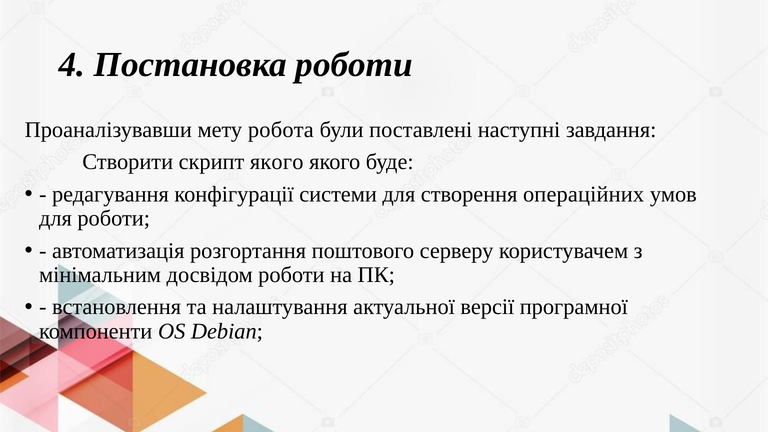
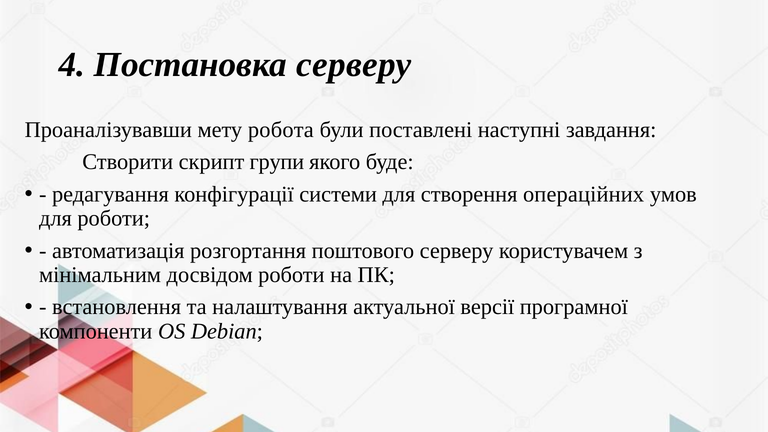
Постановка роботи: роботи -> серверу (354, 65)
скрипт якого: якого -> групи (277, 162)
